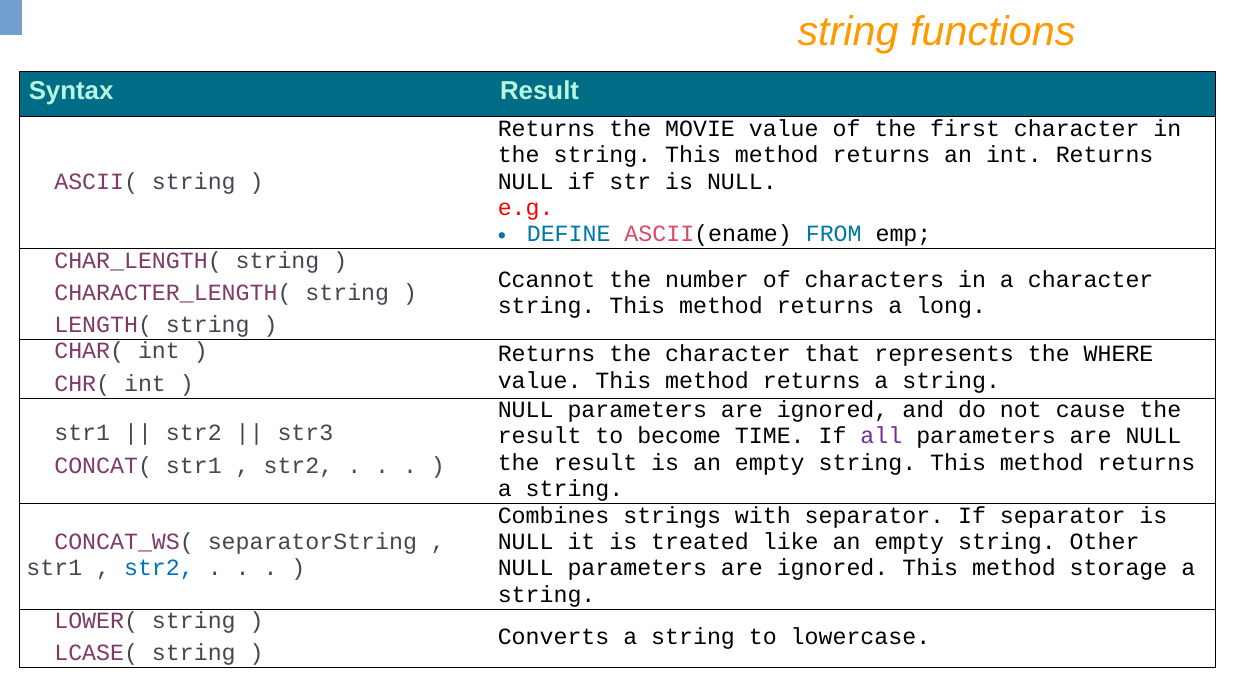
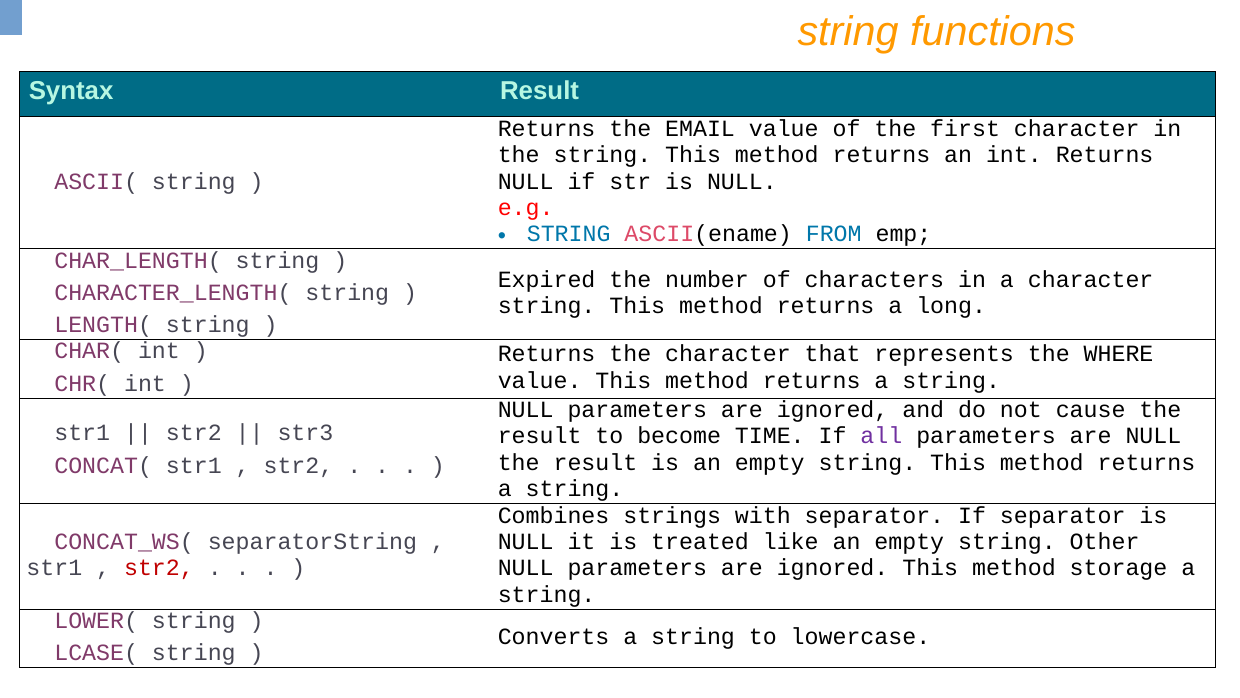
MOVIE: MOVIE -> EMAIL (700, 128)
DEFINE: DEFINE -> STRING (569, 234)
Ccannot: Ccannot -> Expired (547, 279)
str2 colour: blue -> red (159, 568)
